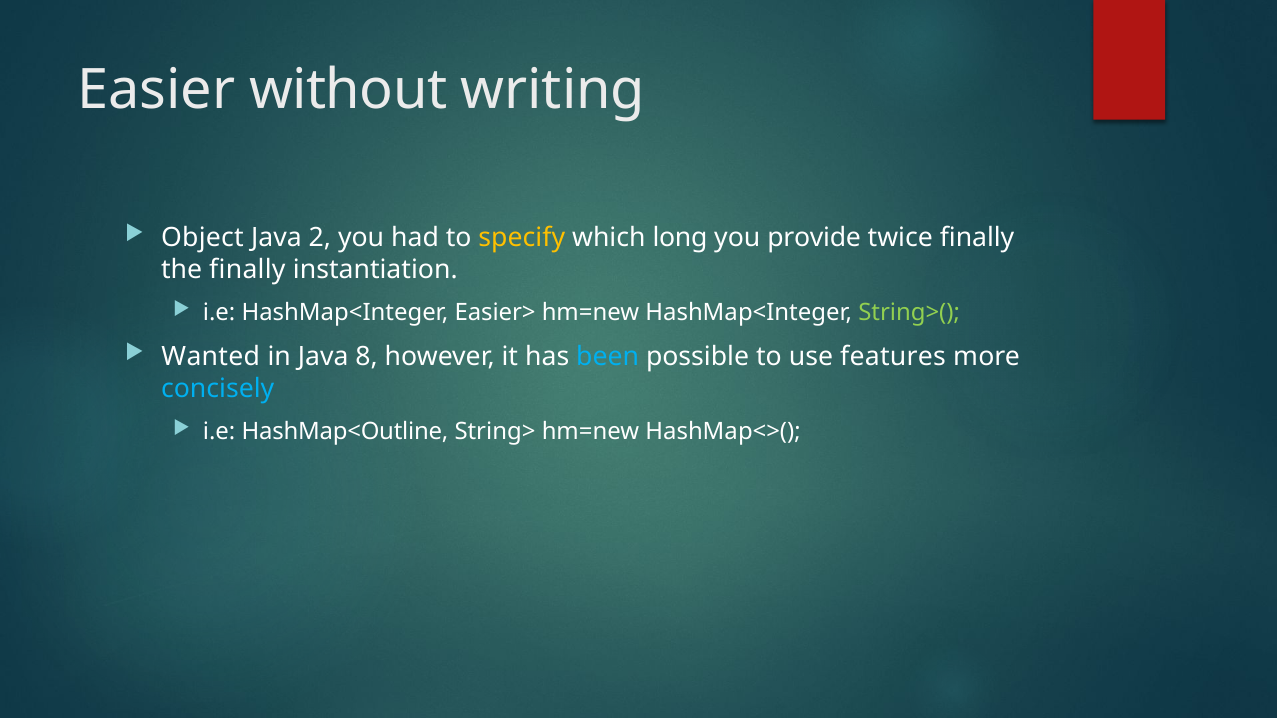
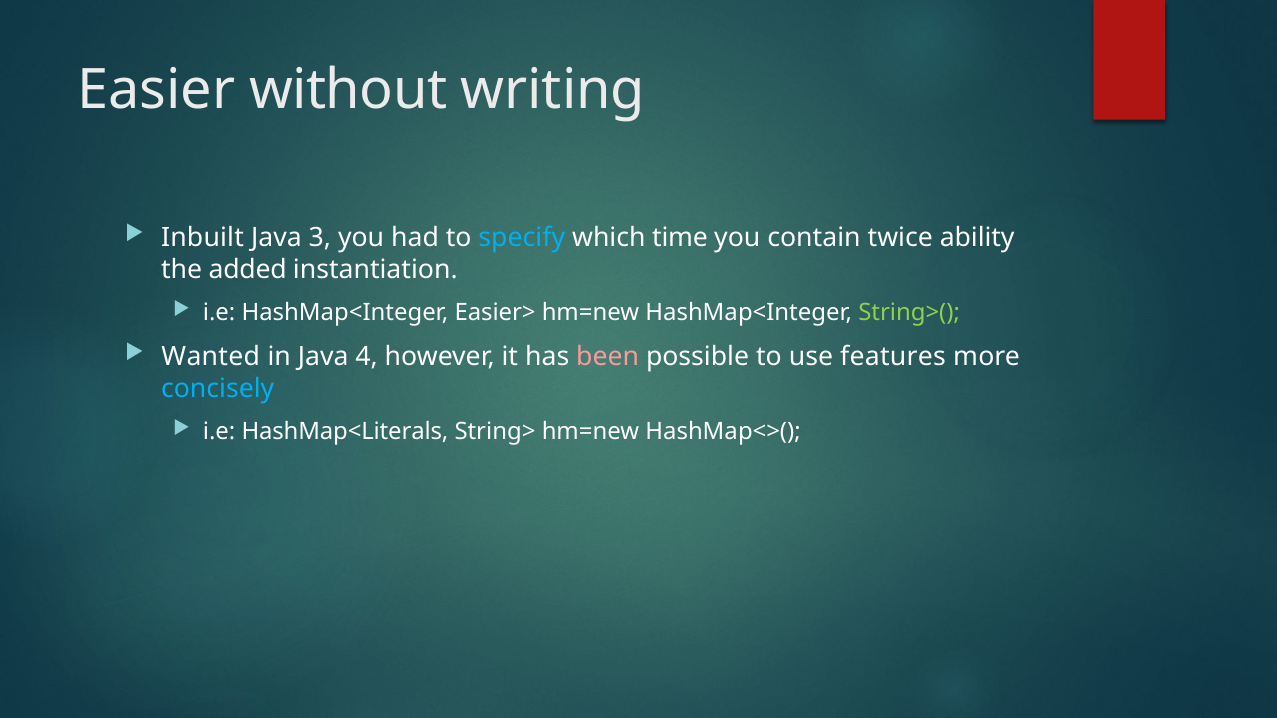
Object: Object -> Inbuilt (202, 238)
2: 2 -> 3 (320, 238)
specify colour: yellow -> light blue (522, 238)
long: long -> time (680, 238)
provide: provide -> contain (814, 238)
twice finally: finally -> ability (977, 238)
the finally: finally -> added (248, 270)
8: 8 -> 4 (367, 357)
been colour: light blue -> pink (608, 357)
HashMap<Outline: HashMap<Outline -> HashMap<Literals (345, 432)
